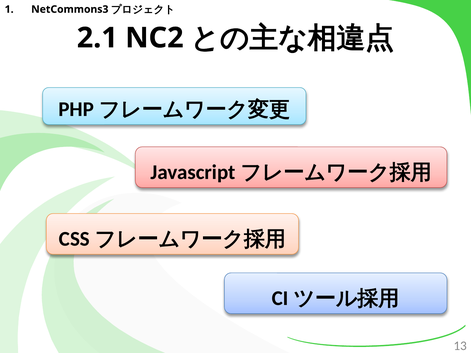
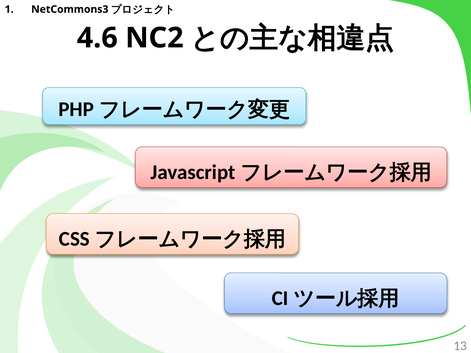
2.1: 2.1 -> 4.6 (97, 38)
